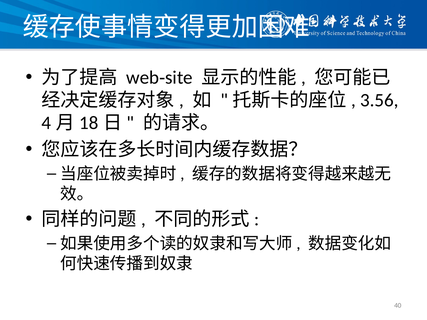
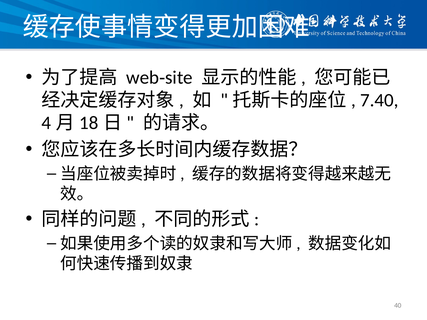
3.56: 3.56 -> 7.40 (379, 100)
